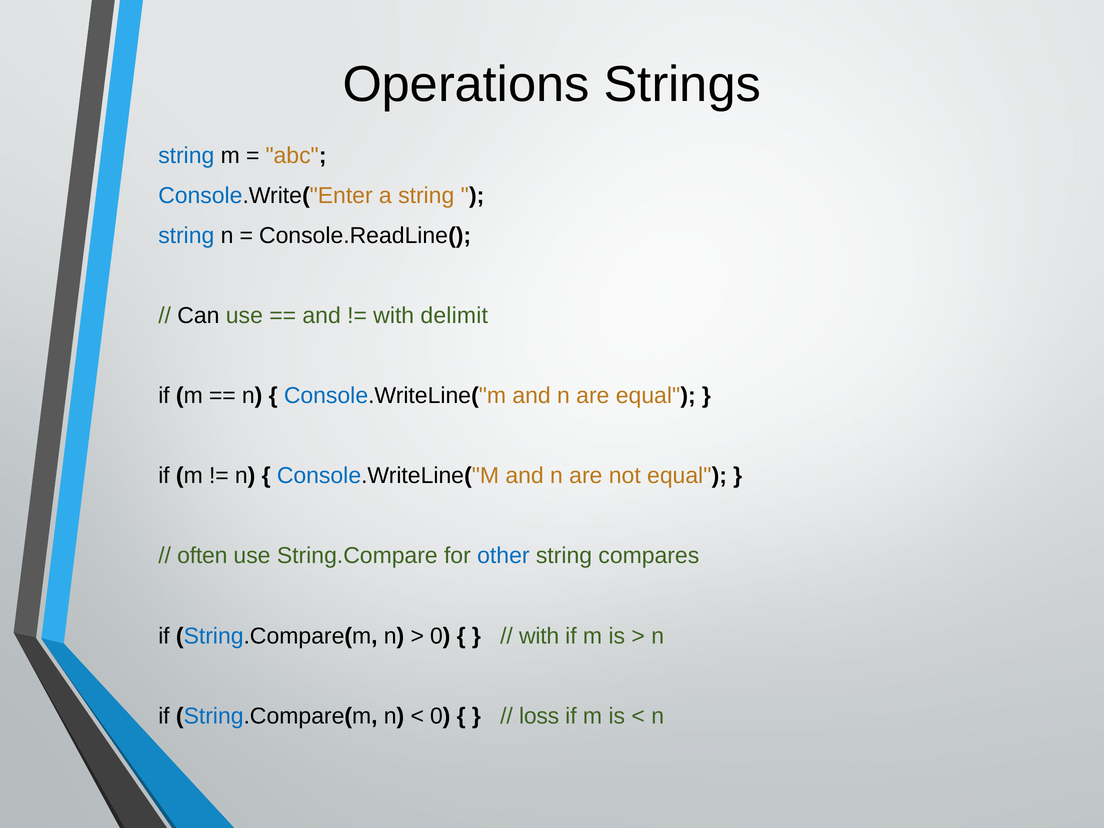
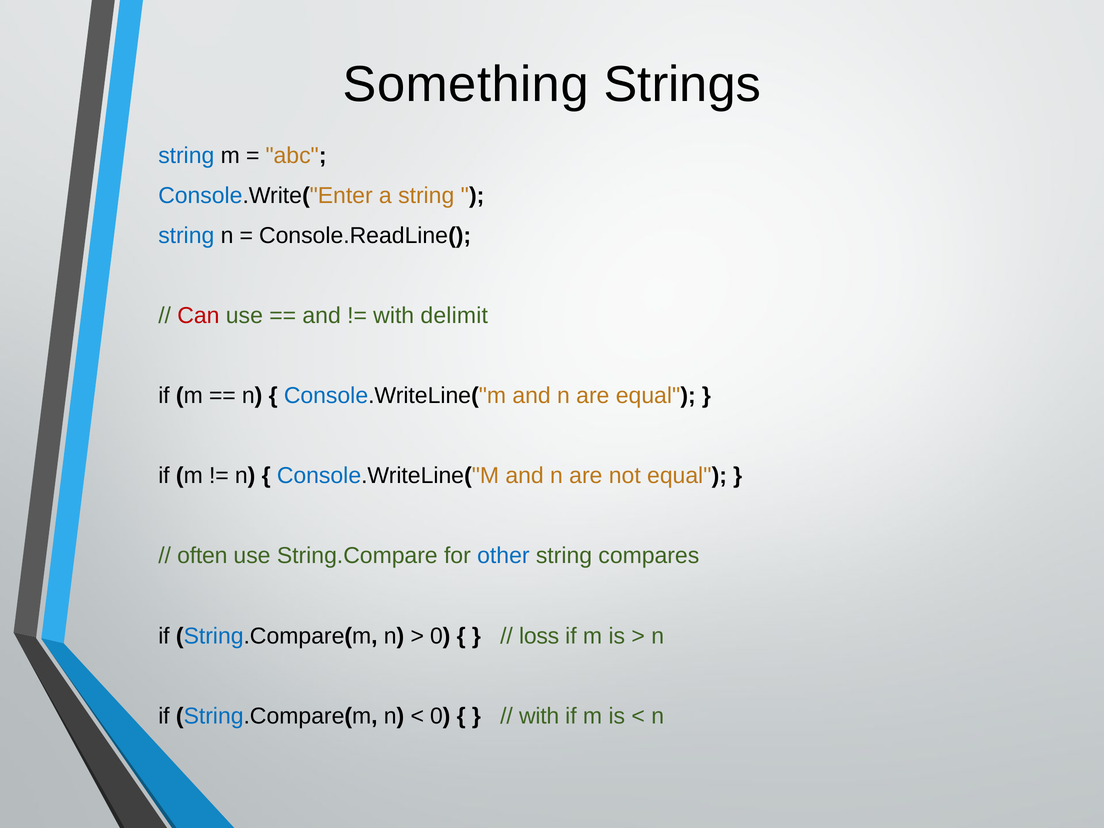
Operations: Operations -> Something (466, 84)
Can colour: black -> red (198, 316)
with: with -> loss (539, 636)
loss: loss -> with (539, 716)
